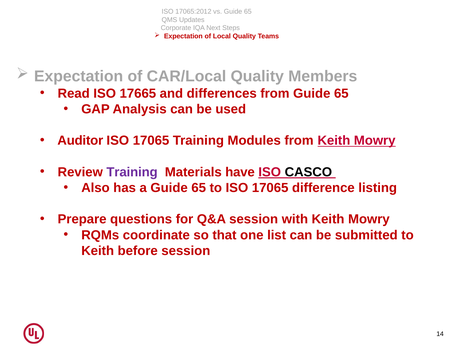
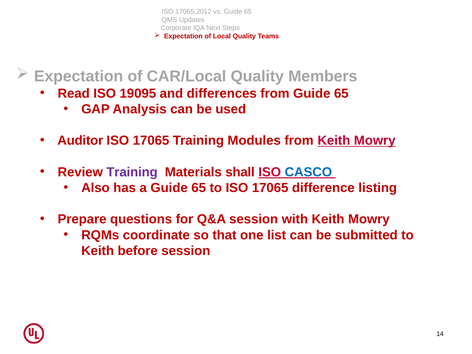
17665: 17665 -> 19095 (138, 93)
have: have -> shall (240, 172)
CASCO colour: black -> blue (308, 172)
